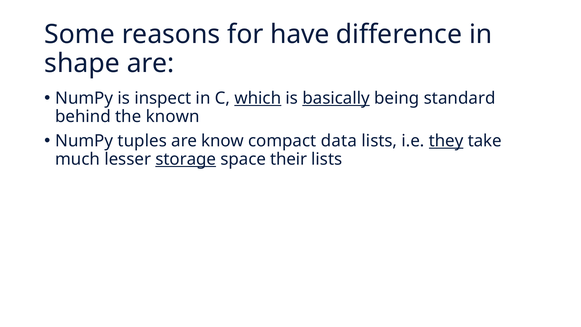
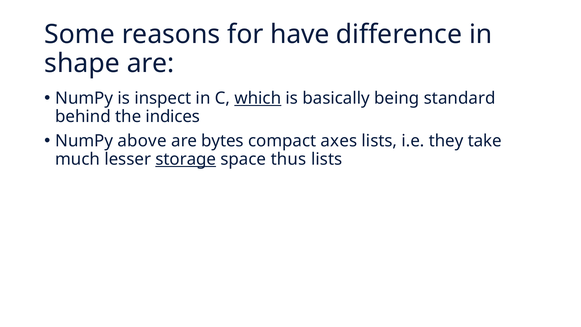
basically underline: present -> none (336, 98)
known: known -> indices (173, 117)
tuples: tuples -> above (142, 141)
know: know -> bytes (223, 141)
data: data -> axes (339, 141)
they underline: present -> none (446, 141)
their: their -> thus (289, 159)
